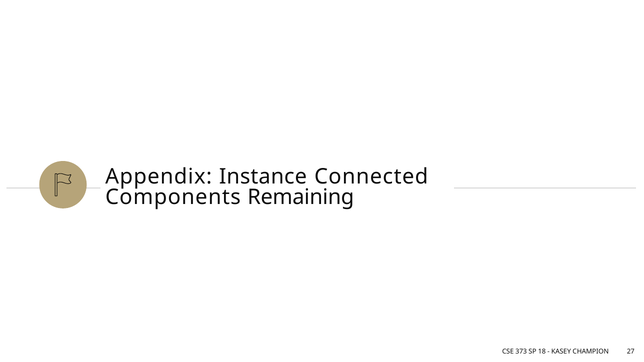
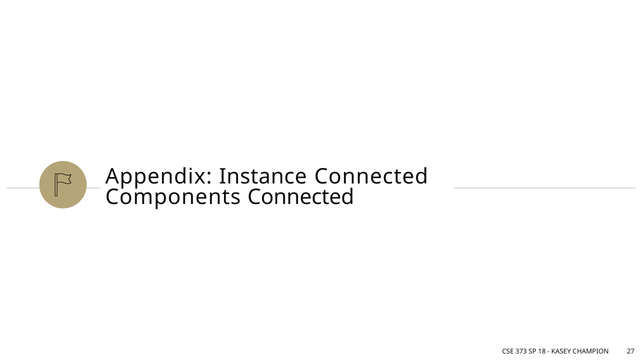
Components Remaining: Remaining -> Connected (301, 197)
